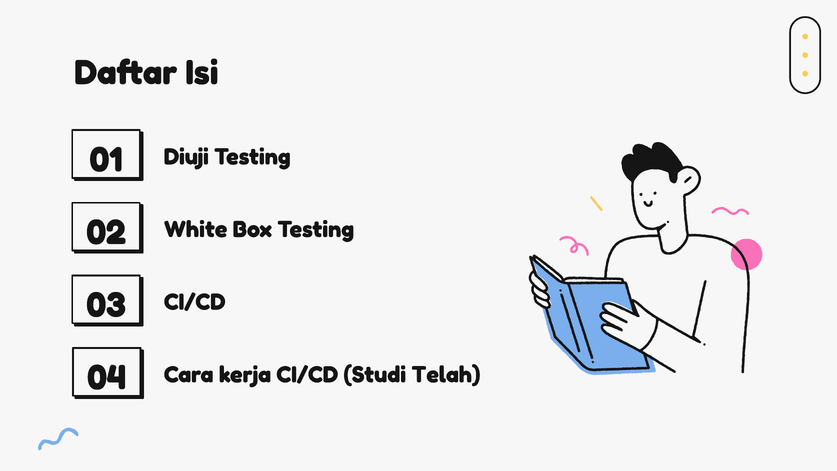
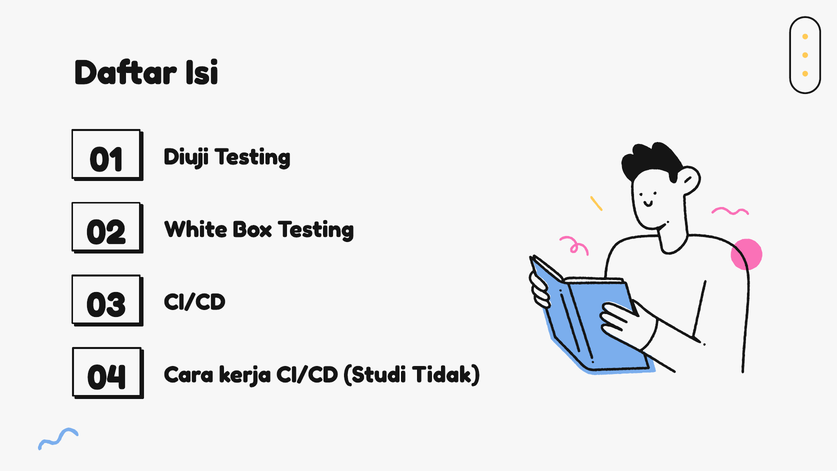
Telah: Telah -> Tidak (446, 374)
